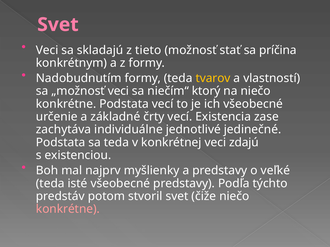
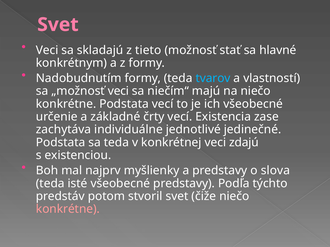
príčina: príčina -> hlavné (278, 50)
tvarov colour: yellow -> light blue (213, 78)
ktorý: ktorý -> majú (206, 91)
veľké: veľké -> slova (275, 171)
